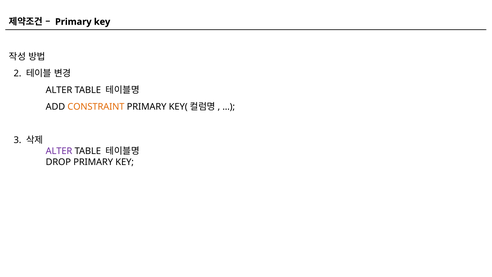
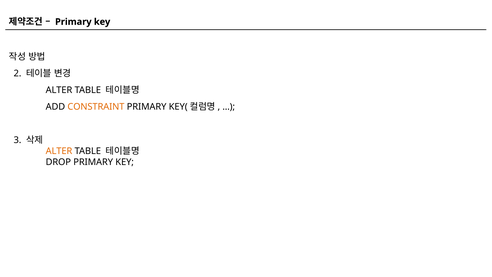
ALTER colour: purple -> orange (59, 151)
